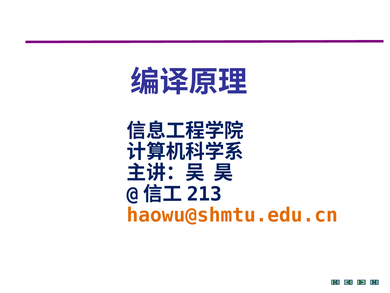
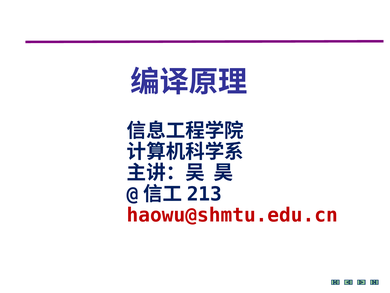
haowu@shmtu.edu.cn colour: orange -> red (232, 215)
